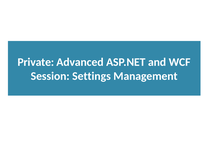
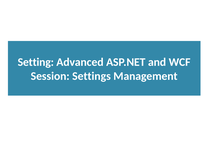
Private: Private -> Setting (36, 62)
